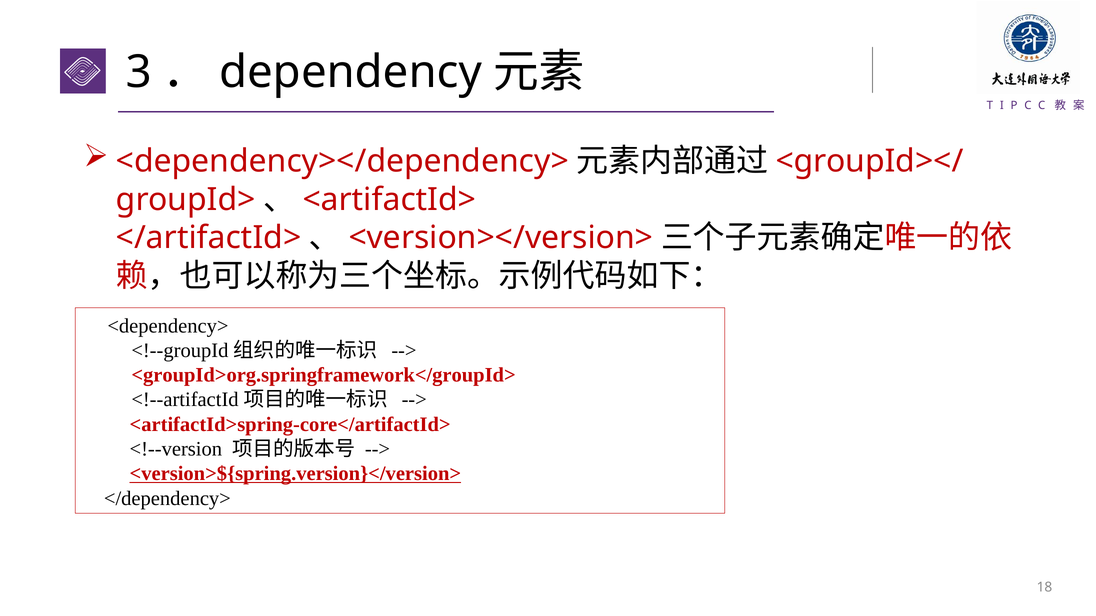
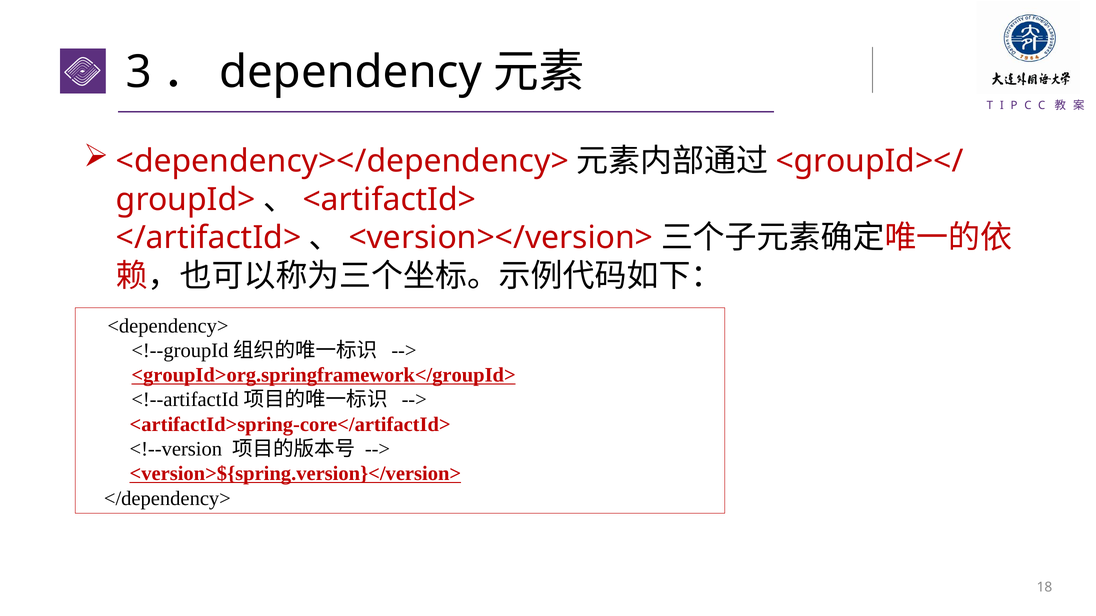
<groupId>org.springframework</groupId> underline: none -> present (324, 375)
